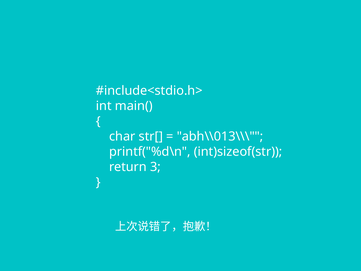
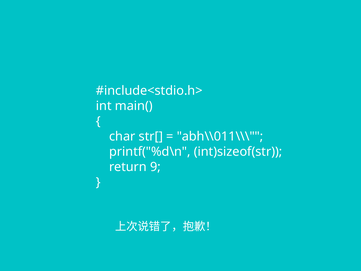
abh\\013\\\: abh\\013\\\ -> abh\\011\\\ (220, 136)
3: 3 -> 9 (155, 167)
